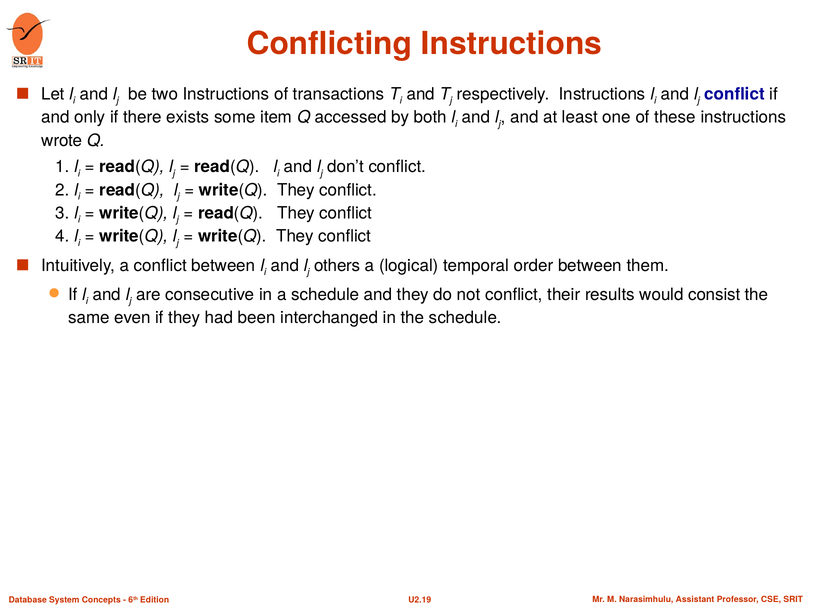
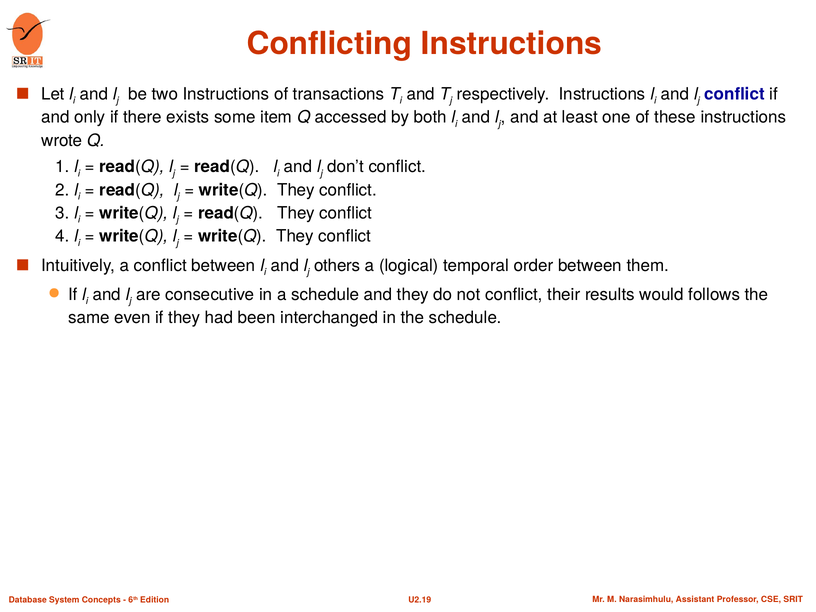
consist: consist -> follows (714, 295)
